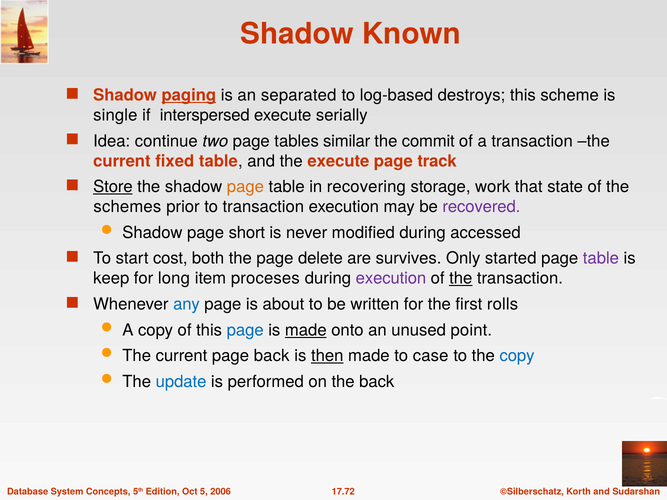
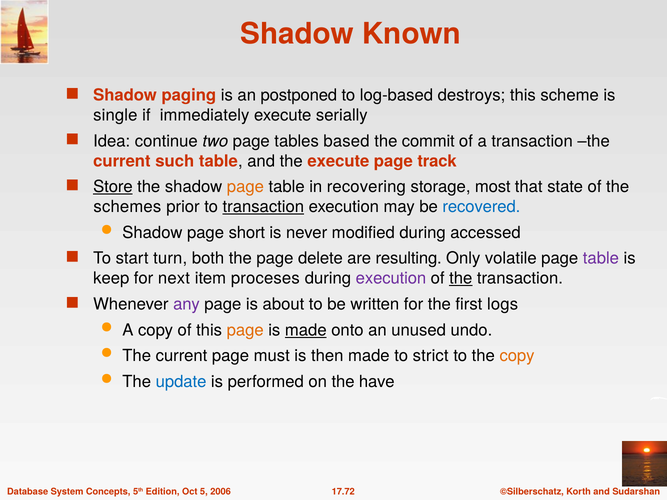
paging underline: present -> none (189, 95)
separated: separated -> postponed (299, 95)
interspersed: interspersed -> immediately (205, 115)
similar: similar -> based (346, 141)
fixed: fixed -> such (175, 161)
work: work -> most (493, 187)
transaction underline: none -> present (263, 207)
recovered colour: purple -> blue (481, 207)
cost: cost -> turn (170, 259)
survives: survives -> resulting (409, 259)
started: started -> volatile (511, 259)
long: long -> next (174, 279)
any colour: blue -> purple (186, 304)
rolls: rolls -> logs (503, 304)
page colour: blue -> orange (245, 330)
point: point -> undo (471, 330)
page back: back -> must (272, 356)
then underline: present -> none (327, 356)
case: case -> strict (431, 356)
copy colour: blue -> orange (517, 356)
the back: back -> have (377, 382)
